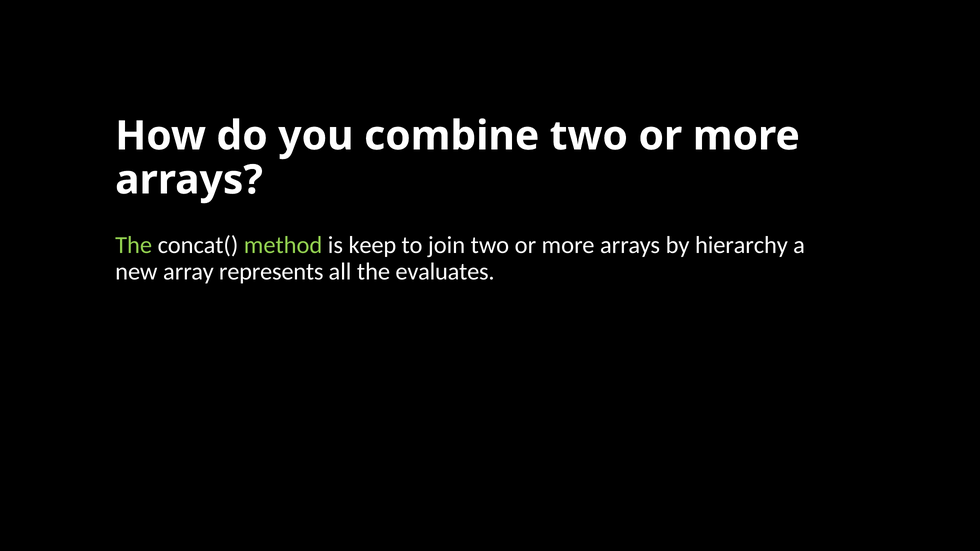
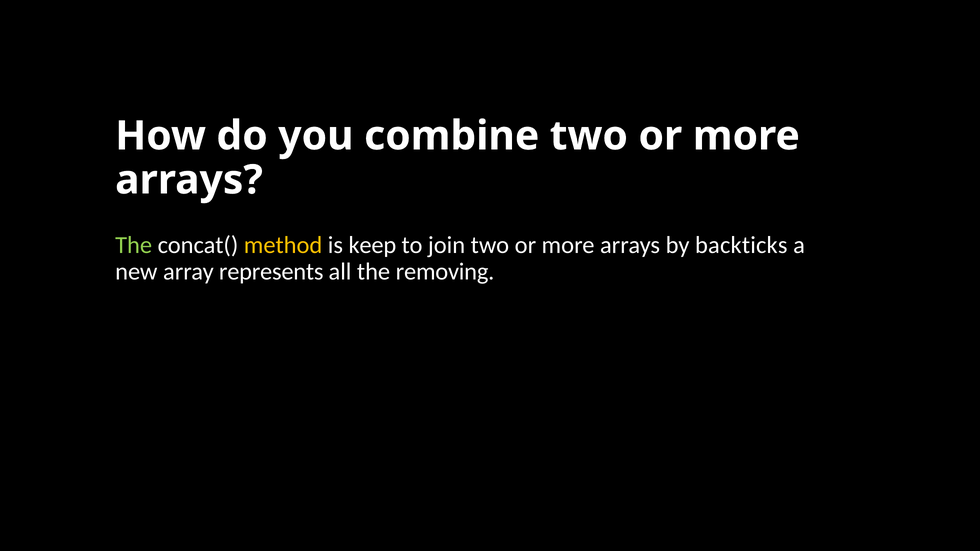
method colour: light green -> yellow (283, 245)
hierarchy: hierarchy -> backticks (741, 245)
evaluates: evaluates -> removing (445, 272)
